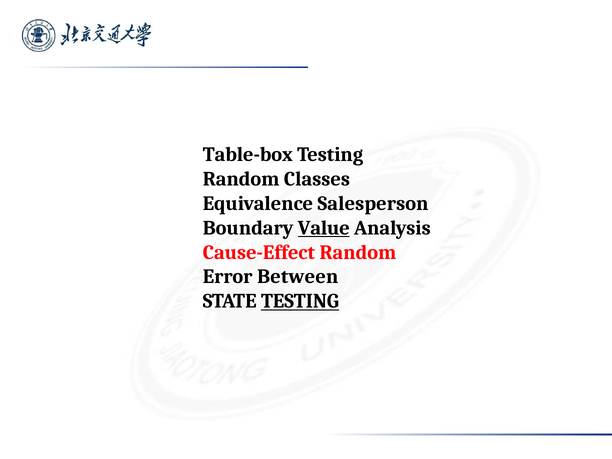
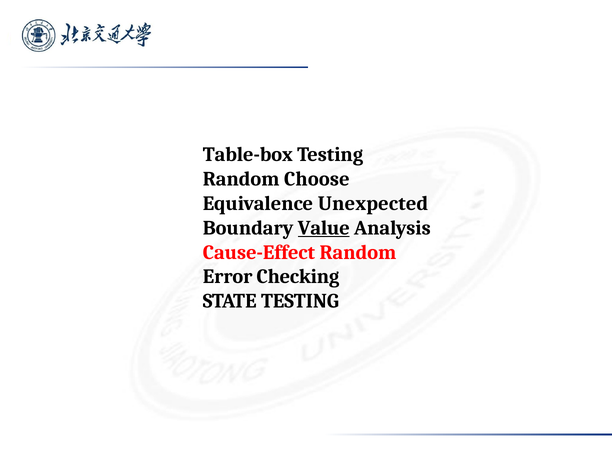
Classes: Classes -> Choose (317, 179)
Salesperson: Salesperson -> Unexpected (373, 203)
Between: Between -> Checking (298, 277)
TESTING underline: present -> none (300, 301)
